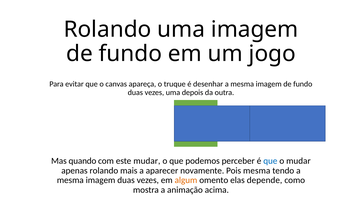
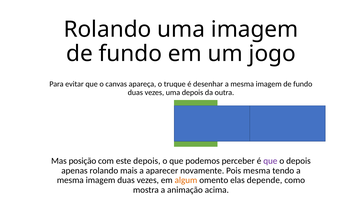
quando: quando -> posição (82, 161)
este mudar: mudar -> depois (147, 161)
que colour: blue -> purple (270, 161)
o mudar: mudar -> depois (298, 161)
